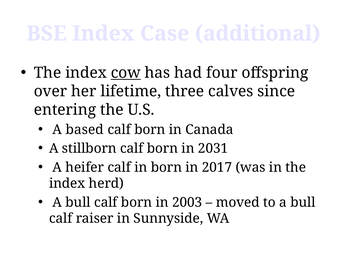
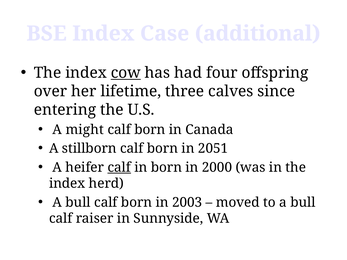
based: based -> might (85, 130)
2031: 2031 -> 2051 (213, 149)
calf underline: none -> present (119, 167)
2017: 2017 -> 2000 (217, 167)
